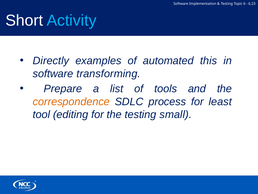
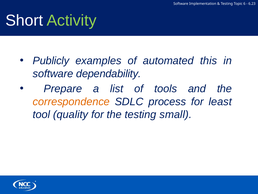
Activity colour: light blue -> light green (72, 20)
Directly: Directly -> Publicly (51, 61)
transforming: transforming -> dependability (109, 73)
editing: editing -> quality (71, 114)
